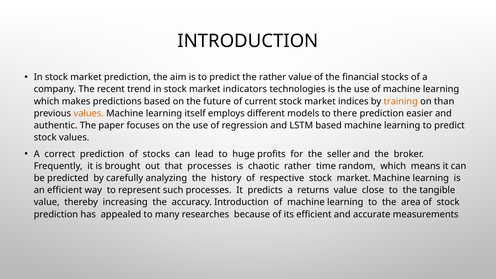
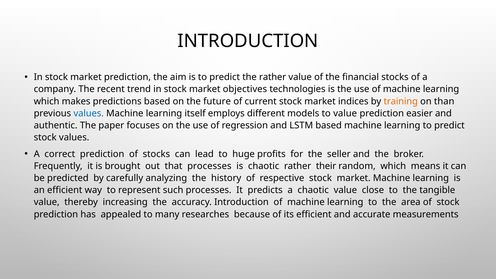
indicators: indicators -> objectives (245, 89)
values colour: orange -> blue (89, 113)
to there: there -> value (345, 113)
time: time -> their (326, 166)
a returns: returns -> chaotic (313, 190)
